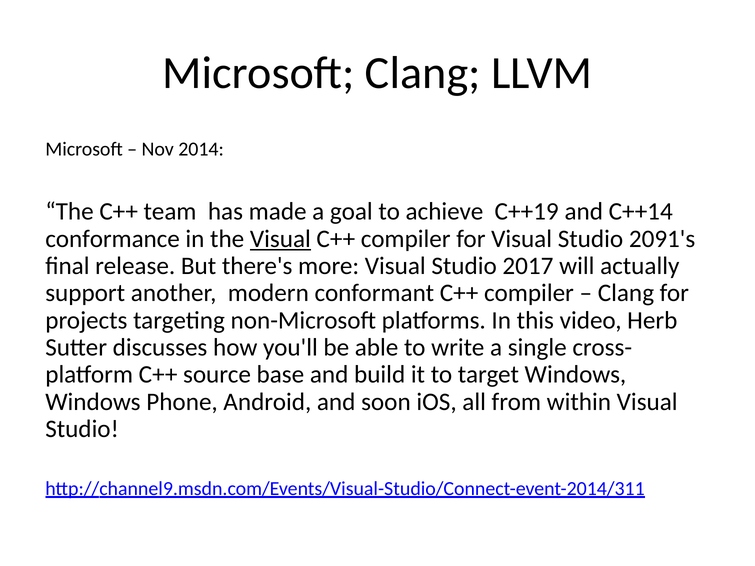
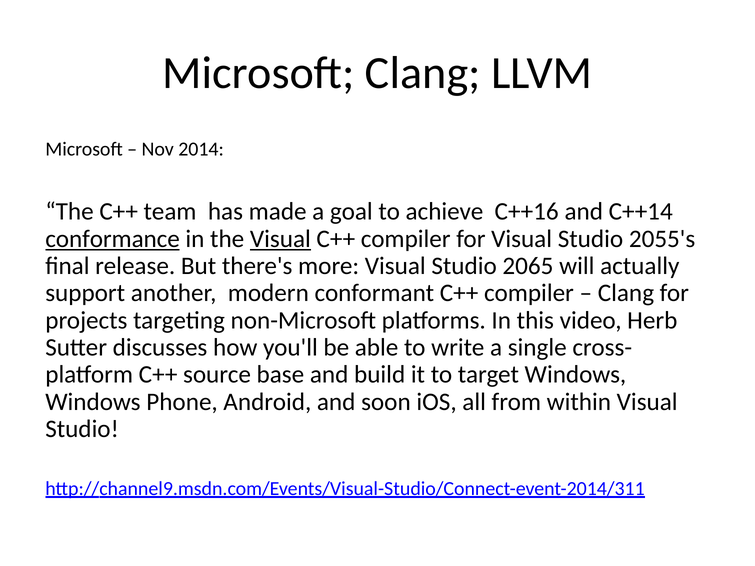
C++19: C++19 -> C++16 (527, 212)
conformance underline: none -> present (113, 239)
2091's: 2091's -> 2055's (662, 239)
2017: 2017 -> 2065 (528, 266)
